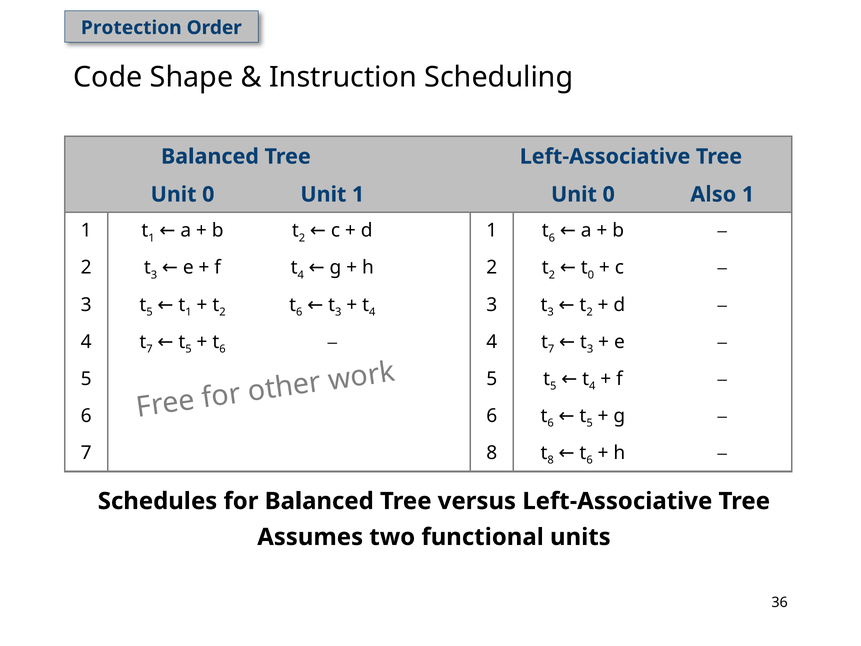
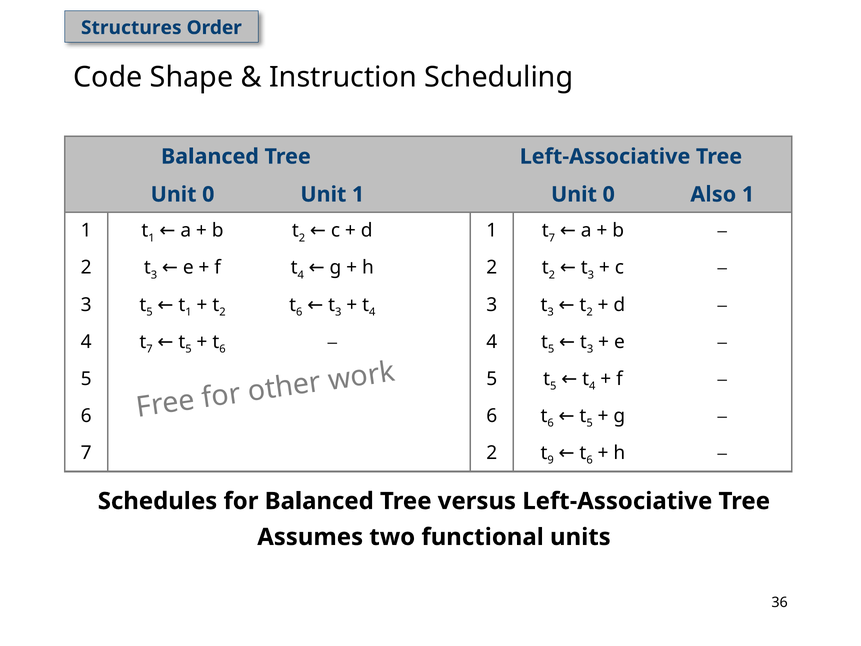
Protection: Protection -> Structures (131, 28)
6: 6 -> 7 (552, 238)
0: 0 -> 3 (591, 275)
7: 7 -> 5 (551, 349)
7 8: 8 -> 2 (492, 453)
8: 8 -> 9 (551, 460)
